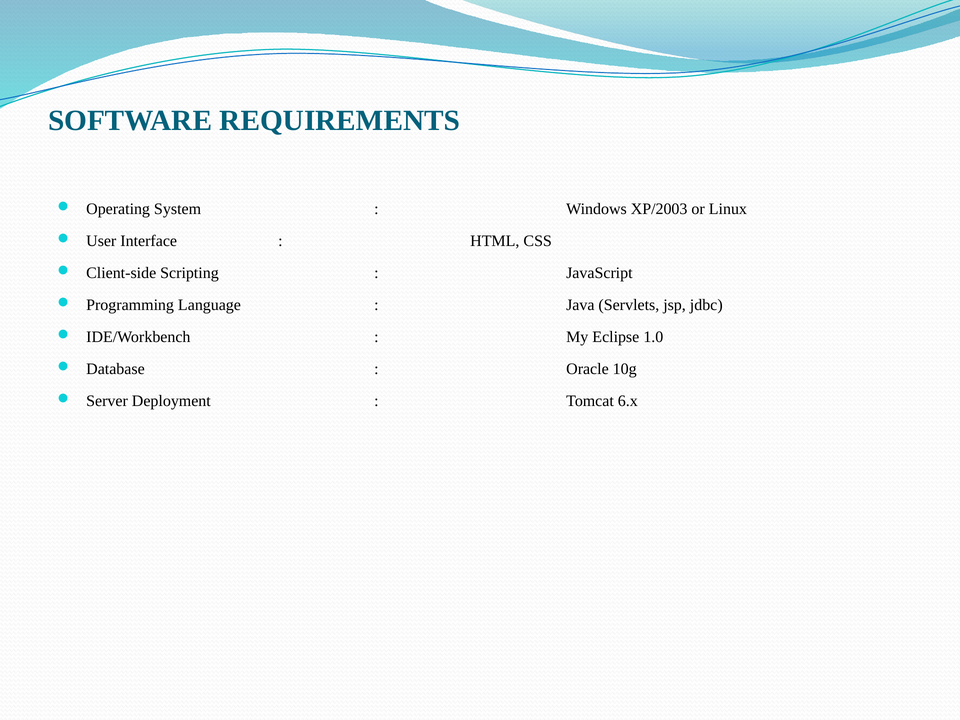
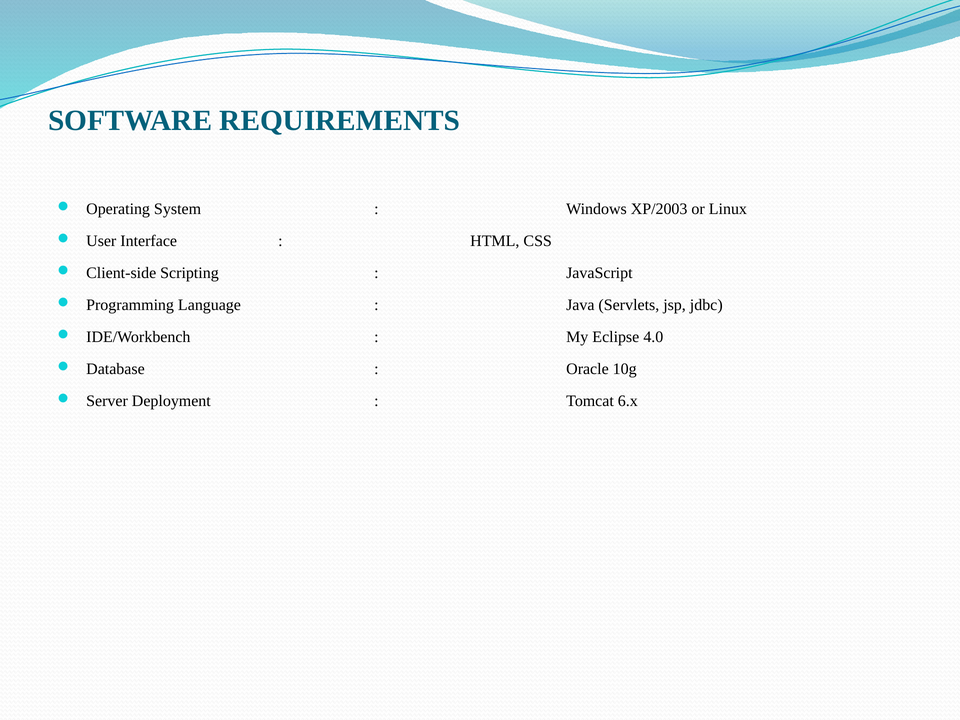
1.0: 1.0 -> 4.0 (653, 337)
